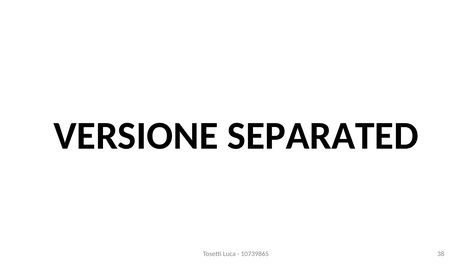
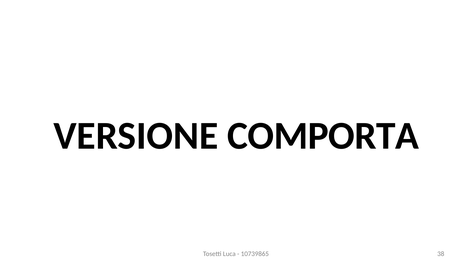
SEPARATED: SEPARATED -> COMPORTA (323, 136)
